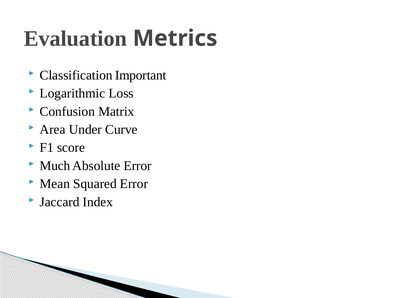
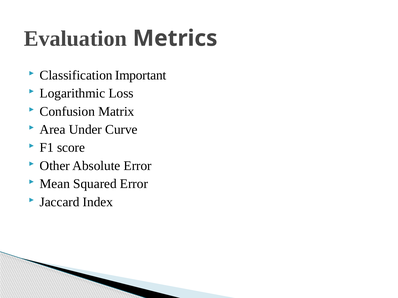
Much: Much -> Other (55, 166)
